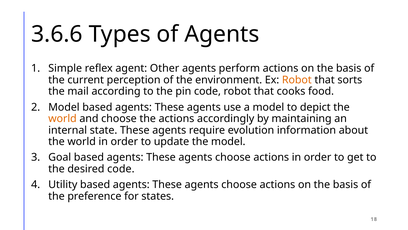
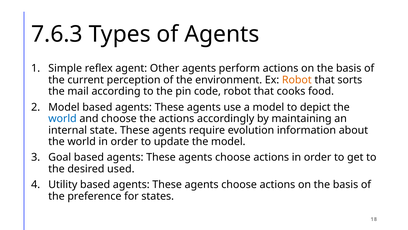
3.6.6: 3.6.6 -> 7.6.3 (57, 34)
world colour: orange -> blue (63, 118)
desired code: code -> used (121, 169)
